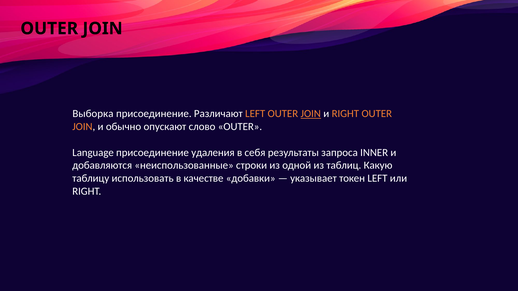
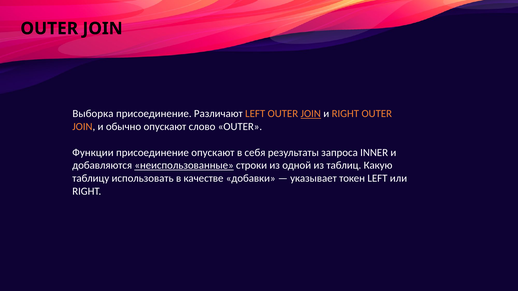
Language: Language -> Функции (93, 153)
присоединение удаления: удаления -> опускают (213, 153)
неиспользованные underline: none -> present (184, 166)
